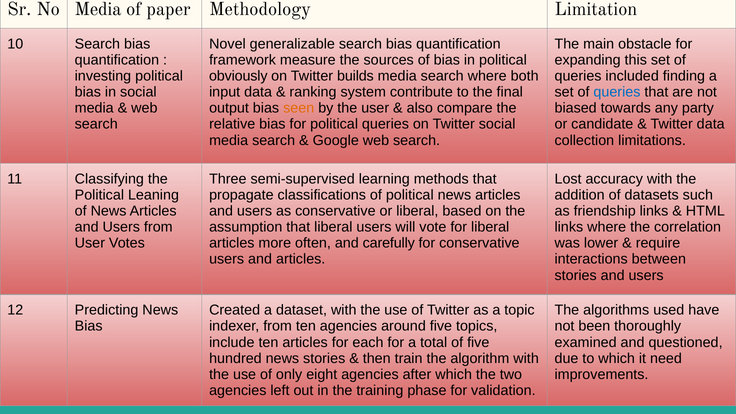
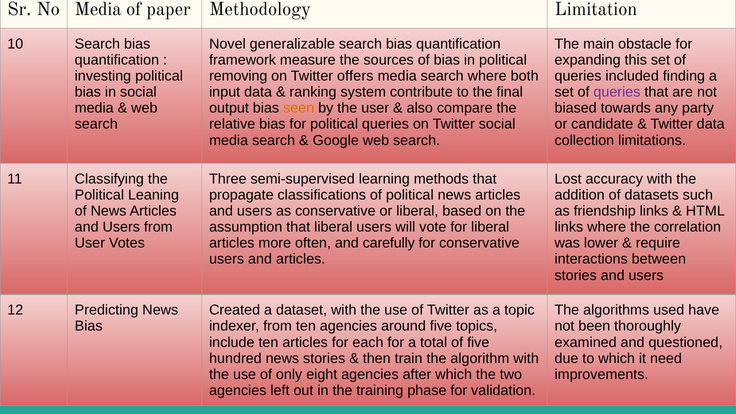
obviously: obviously -> removing (238, 76)
builds: builds -> offers (355, 76)
queries colour: blue -> purple (617, 92)
